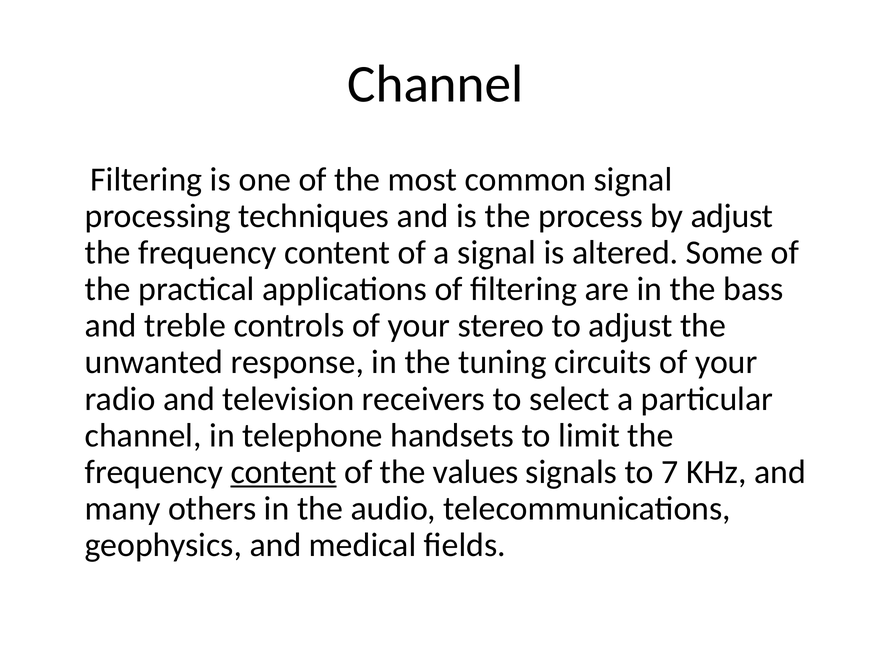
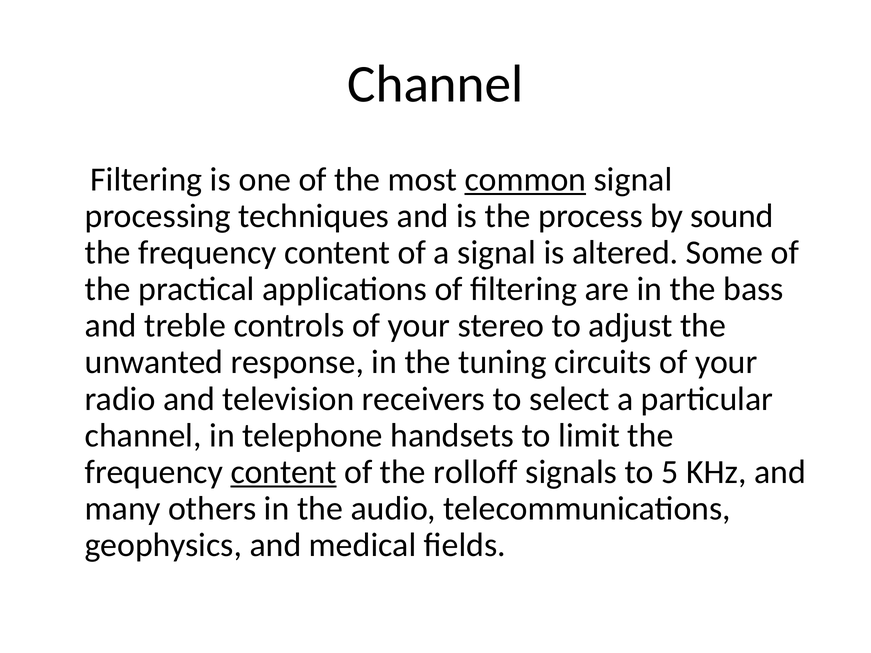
common underline: none -> present (525, 179)
by adjust: adjust -> sound (732, 216)
values: values -> rolloff (475, 472)
7: 7 -> 5 (670, 472)
